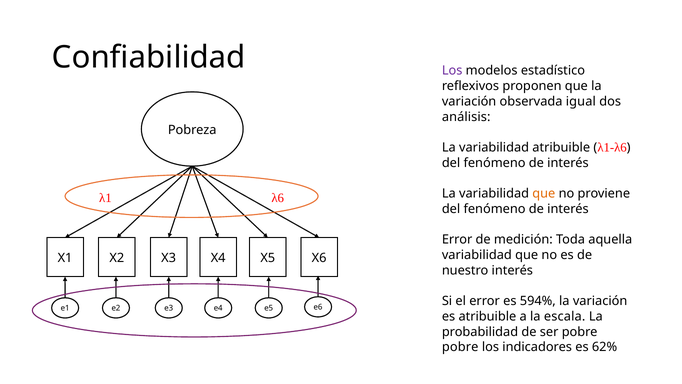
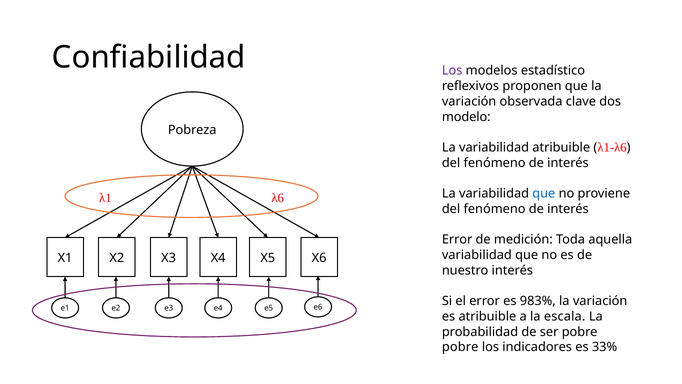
igual: igual -> clave (581, 101)
análisis: análisis -> modelo (466, 117)
que colour: orange -> blue (544, 193)
594%: 594% -> 983% (538, 301)
62%: 62% -> 33% (605, 347)
